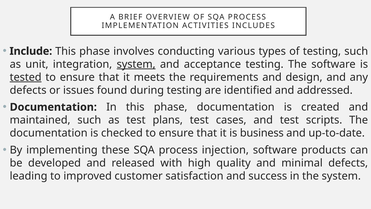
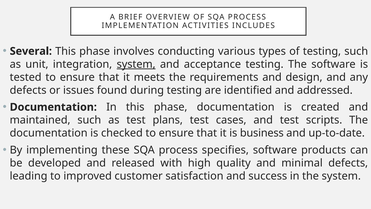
Include: Include -> Several (31, 51)
tested underline: present -> none (26, 77)
injection: injection -> specifies (225, 150)
